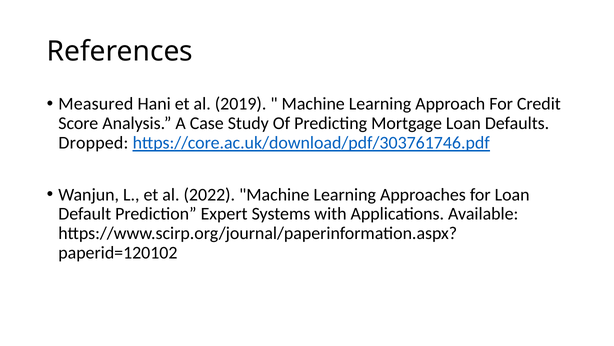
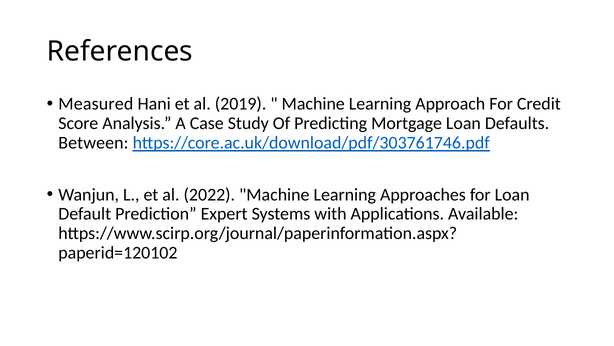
Dropped: Dropped -> Between (93, 143)
